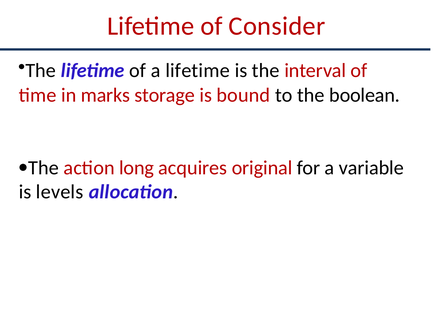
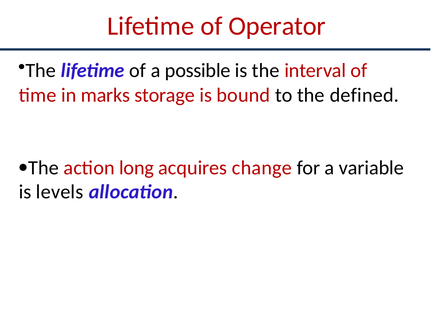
Consider: Consider -> Operator (277, 26)
a lifetime: lifetime -> possible (198, 71)
boolean: boolean -> defined (364, 95)
original: original -> change (262, 168)
